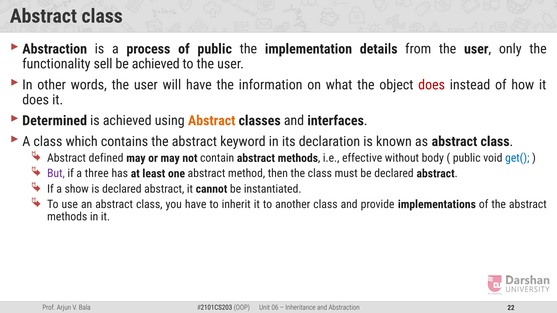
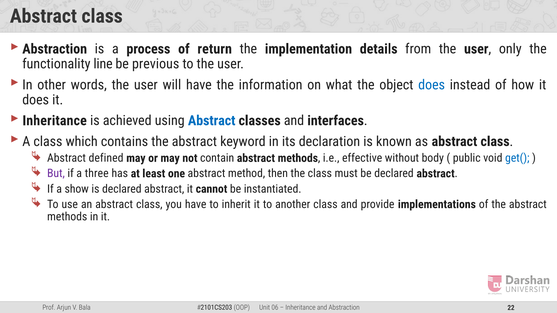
of public: public -> return (215, 49)
sell: sell -> line (103, 64)
be achieved: achieved -> previous (156, 64)
does colour: red -> blue (432, 85)
Determined: Determined -> Inheritance (55, 121)
Abstract colour: orange -> blue (212, 121)
